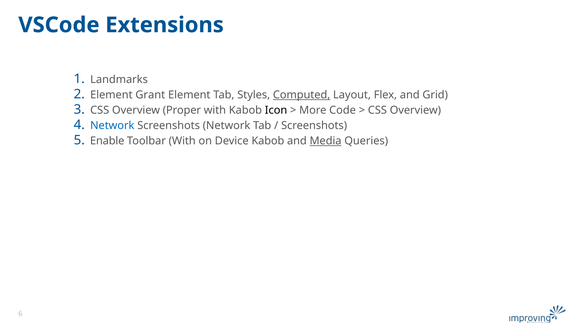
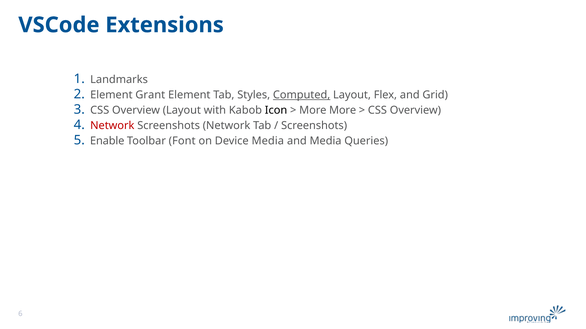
Overview Proper: Proper -> Layout (182, 111)
More Code: Code -> More (343, 111)
Network colour: blue -> red (112, 126)
Toolbar With: With -> Font (182, 141)
Device Kabob: Kabob -> Media (268, 141)
Media underline: present -> none (326, 141)
